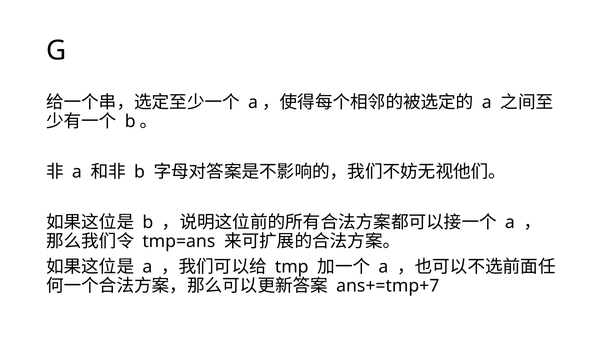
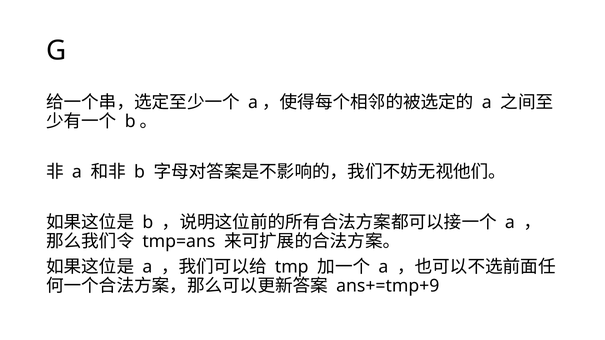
ans+=tmp+7: ans+=tmp+7 -> ans+=tmp+9 (388, 286)
